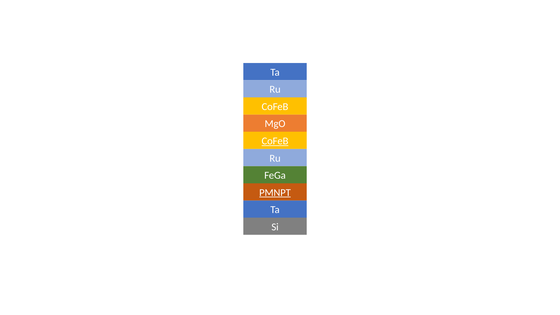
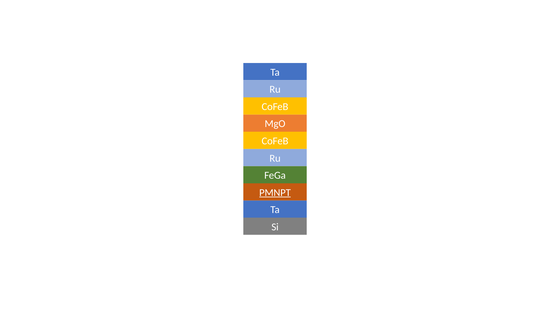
CoFeB underline: present -> none (275, 141)
